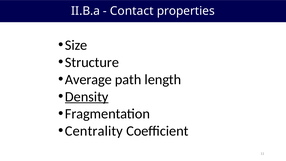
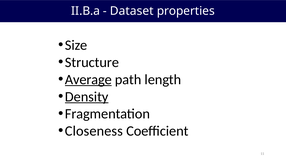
Contact: Contact -> Dataset (132, 11)
Average underline: none -> present (88, 79)
Centrality: Centrality -> Closeness (94, 131)
